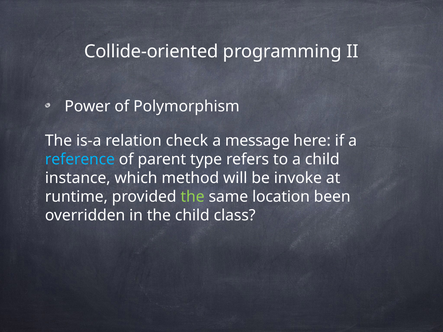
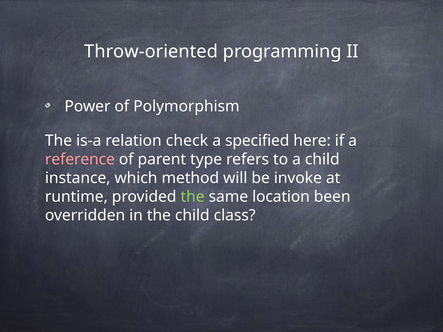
Collide-oriented: Collide-oriented -> Throw-oriented (151, 51)
message: message -> specified (257, 141)
reference colour: light blue -> pink (80, 159)
